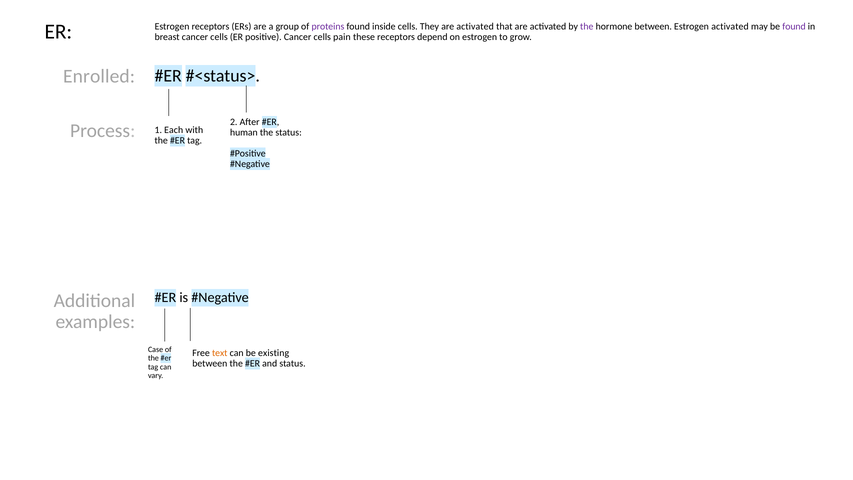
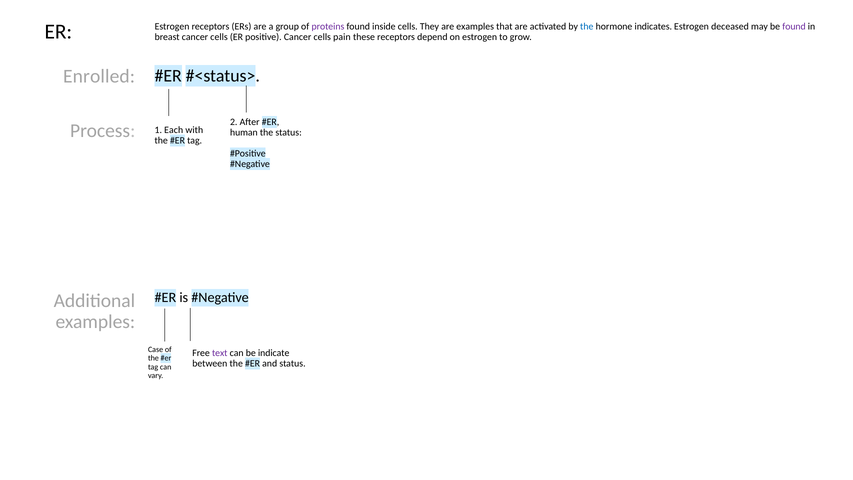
They are activated: activated -> examples (475, 27)
the colour: purple -> blue (587, 27)
hormone between: between -> indicates (653, 27)
Estrogen activated: activated -> deceased (730, 27)
text colour: orange -> purple (220, 353)
existing: existing -> indicate (274, 353)
